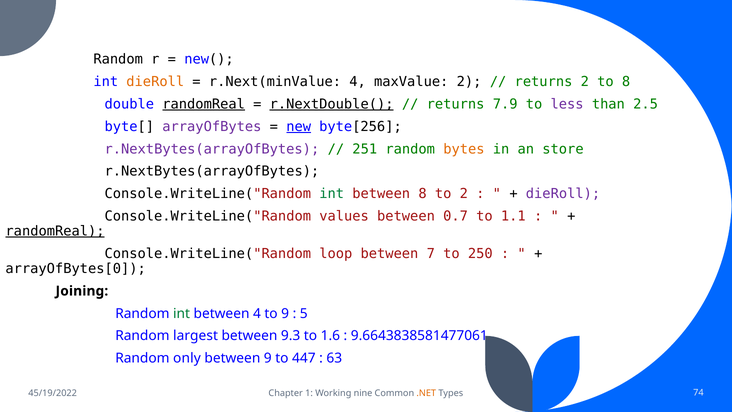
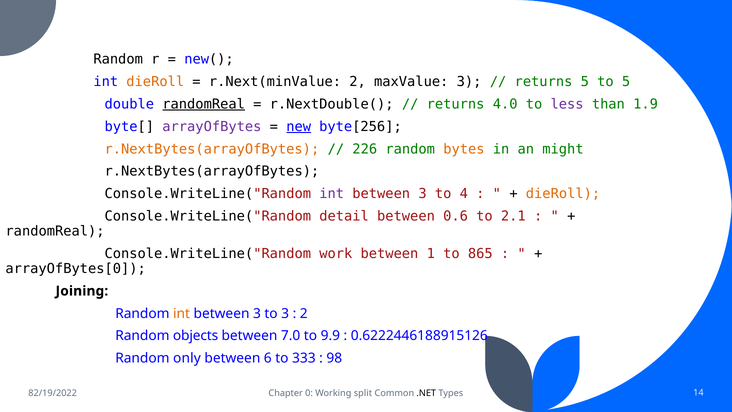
r.Next(minValue 4: 4 -> 2 (358, 82)
maxValue 2: 2 -> 3 (469, 82)
returns 2: 2 -> 5 (585, 82)
to 8: 8 -> 5 (626, 82)
r.NextDouble( underline: present -> none (332, 104)
7.9: 7.9 -> 4.0 (505, 104)
2.5: 2.5 -> 1.9 (646, 104)
r.NextBytes(arrayOfBytes colour: purple -> orange (212, 149)
251: 251 -> 226 (365, 149)
store: store -> might (563, 149)
int colour: green -> purple (332, 194)
8: 8 -> 3 (423, 194)
to 2: 2 -> 4 (464, 194)
dieRoll colour: purple -> orange (563, 194)
values: values -> detail (344, 216)
0.7: 0.7 -> 0.6 (456, 216)
1.1: 1.1 -> 2.1 (513, 216)
randomReal underline: present -> none (55, 231)
loop: loop -> work (336, 254)
7: 7 -> 1 (431, 254)
250: 250 -> 865 (480, 254)
int colour: green -> orange (182, 313)
4: 4 -> 3 (257, 313)
to 9: 9 -> 3 (285, 313)
5: 5 -> 2 (304, 313)
largest: largest -> objects (196, 336)
9.3: 9.3 -> 7.0 (291, 336)
1.6: 1.6 -> 9.9 (330, 336)
9.6643838581477061: 9.6643838581477061 -> 0.6222446188915126 (419, 336)
between 9: 9 -> 6 (268, 358)
447: 447 -> 333 (304, 358)
63: 63 -> 98 (334, 358)
45/19/2022: 45/19/2022 -> 82/19/2022 (53, 393)
1: 1 -> 0 (309, 393)
nine: nine -> split (363, 393)
.NET colour: orange -> black (426, 393)
74: 74 -> 14 (698, 392)
